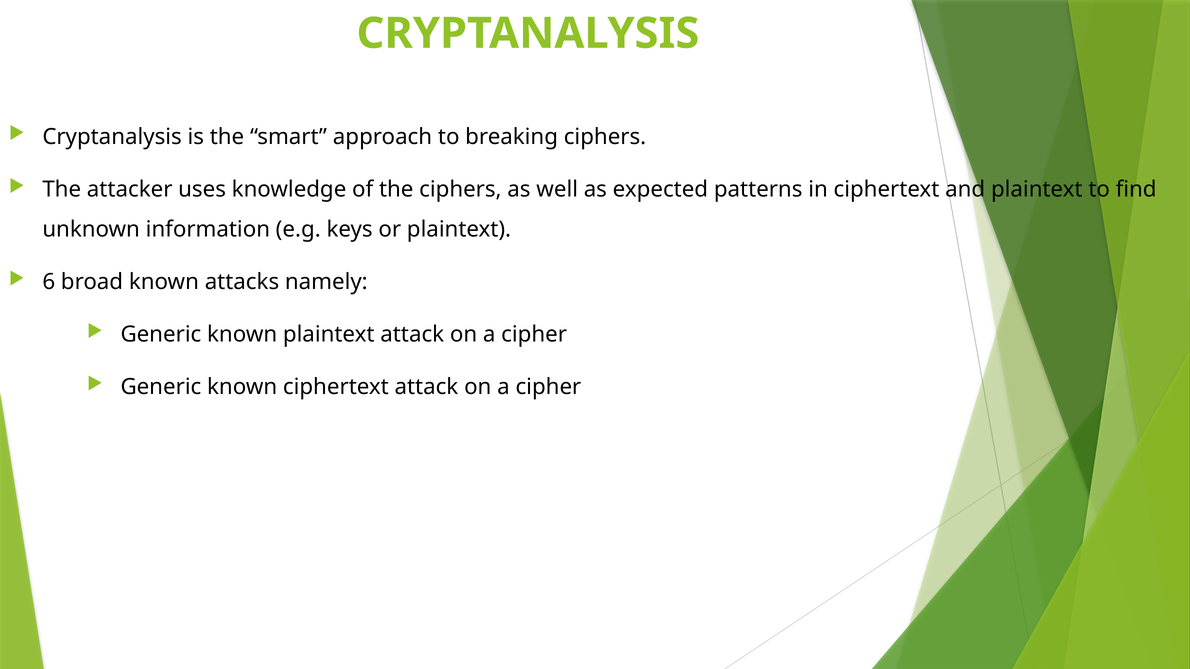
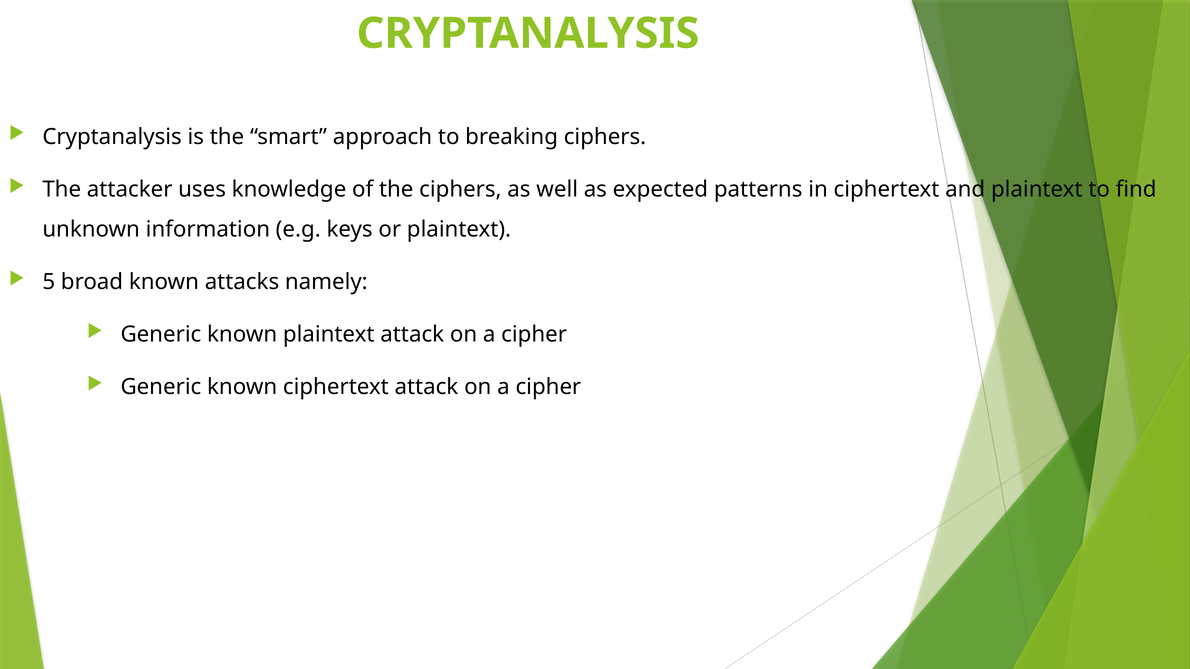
6: 6 -> 5 (49, 282)
